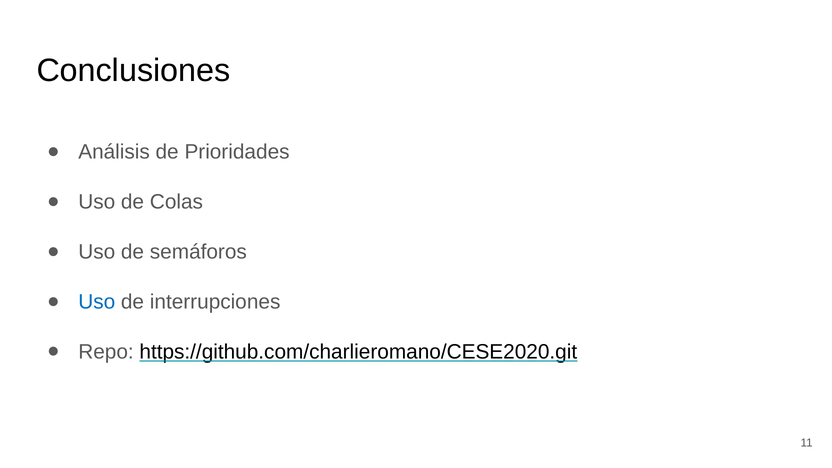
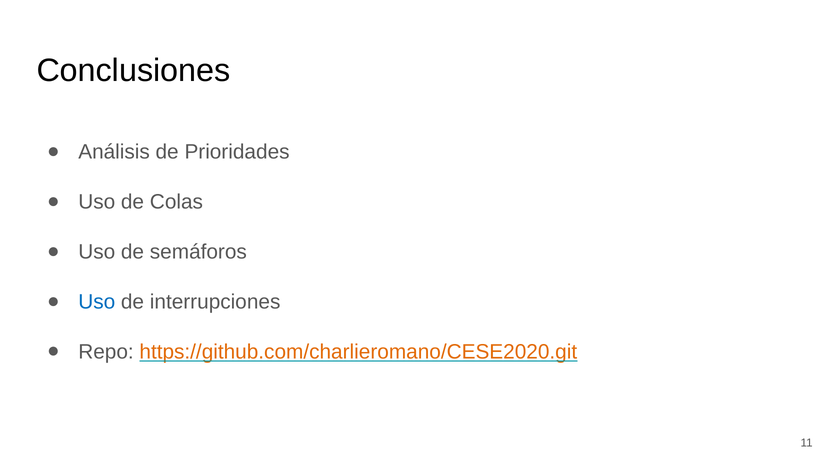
https://github.com/charlieromano/CESE2020.git colour: black -> orange (358, 352)
